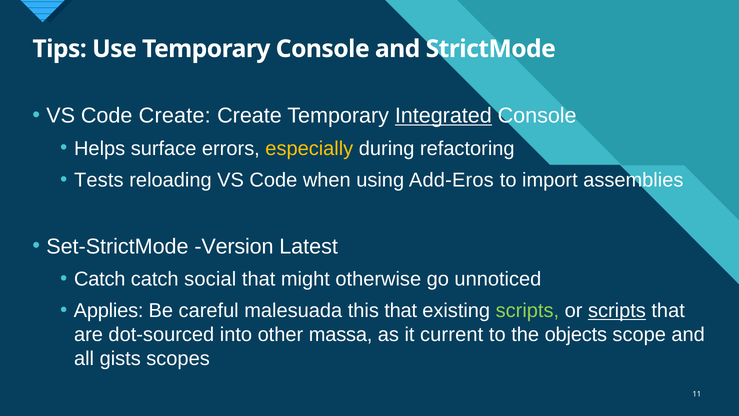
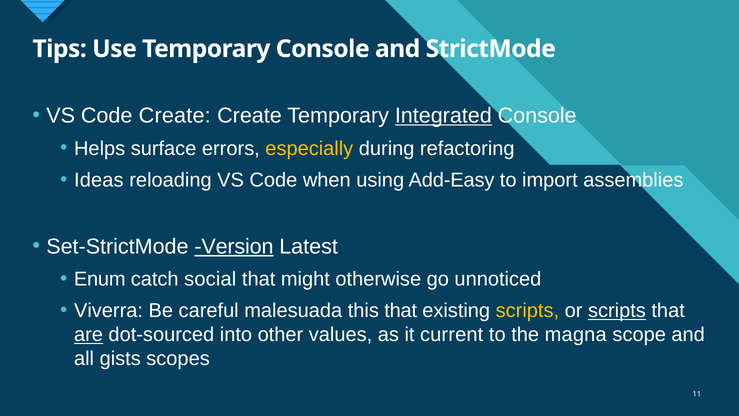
Tests: Tests -> Ideas (99, 180)
Add-Eros: Add-Eros -> Add-Easy (452, 180)
Version underline: none -> present (234, 246)
Catch: Catch -> Enum (100, 279)
Applies: Applies -> Viverra (109, 311)
scripts colour: light green -> yellow (527, 311)
are underline: none -> present (89, 335)
massa: massa -> values (341, 335)
objects: objects -> magna (576, 335)
